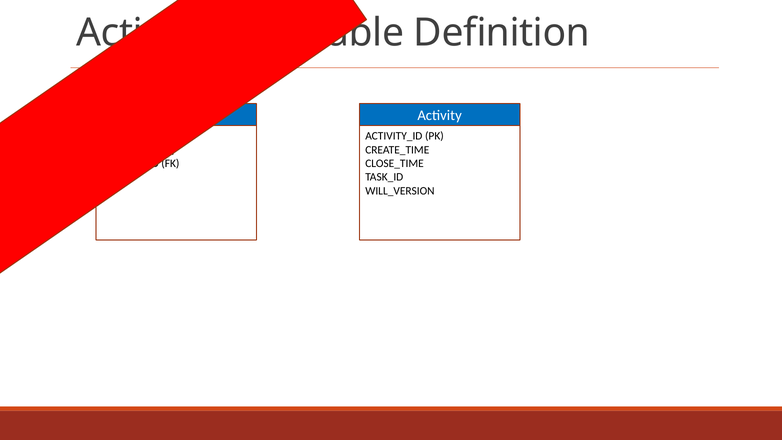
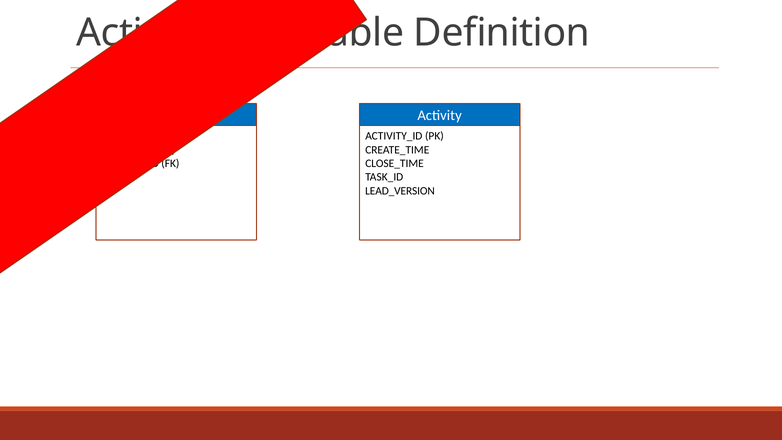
WILL_VERSION: WILL_VERSION -> LEAD_VERSION (400, 191)
